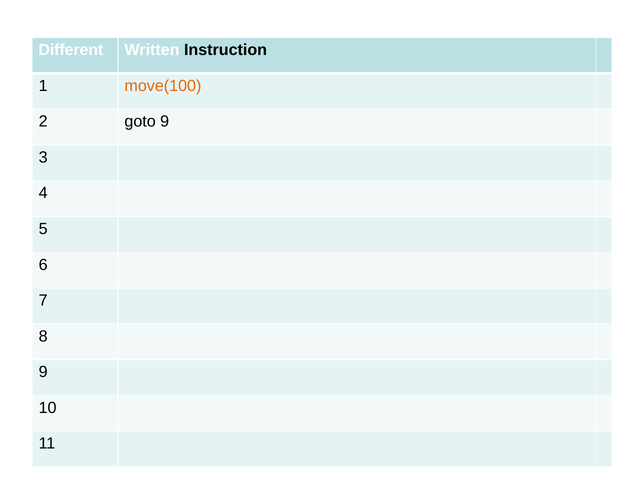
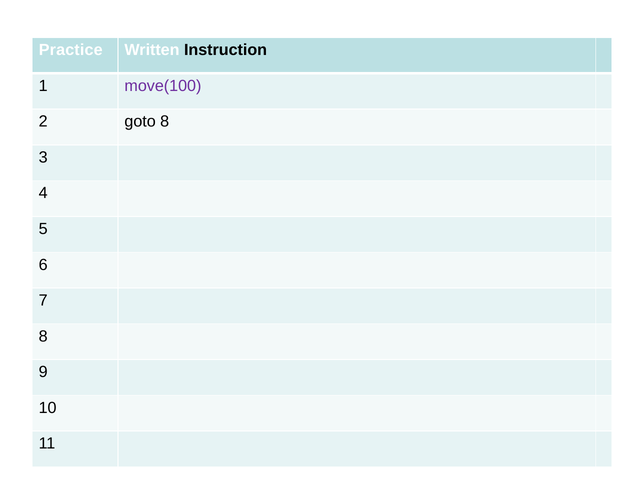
Different: Different -> Practice (71, 50)
move(100 colour: orange -> purple (163, 86)
goto 9: 9 -> 8 (165, 122)
